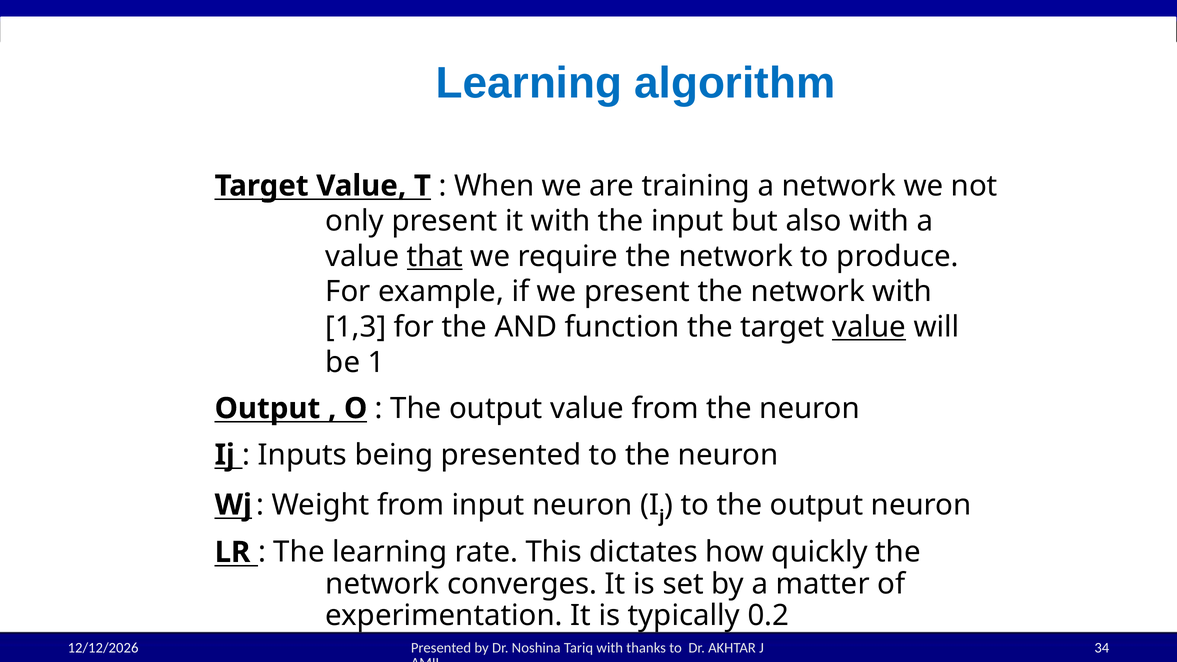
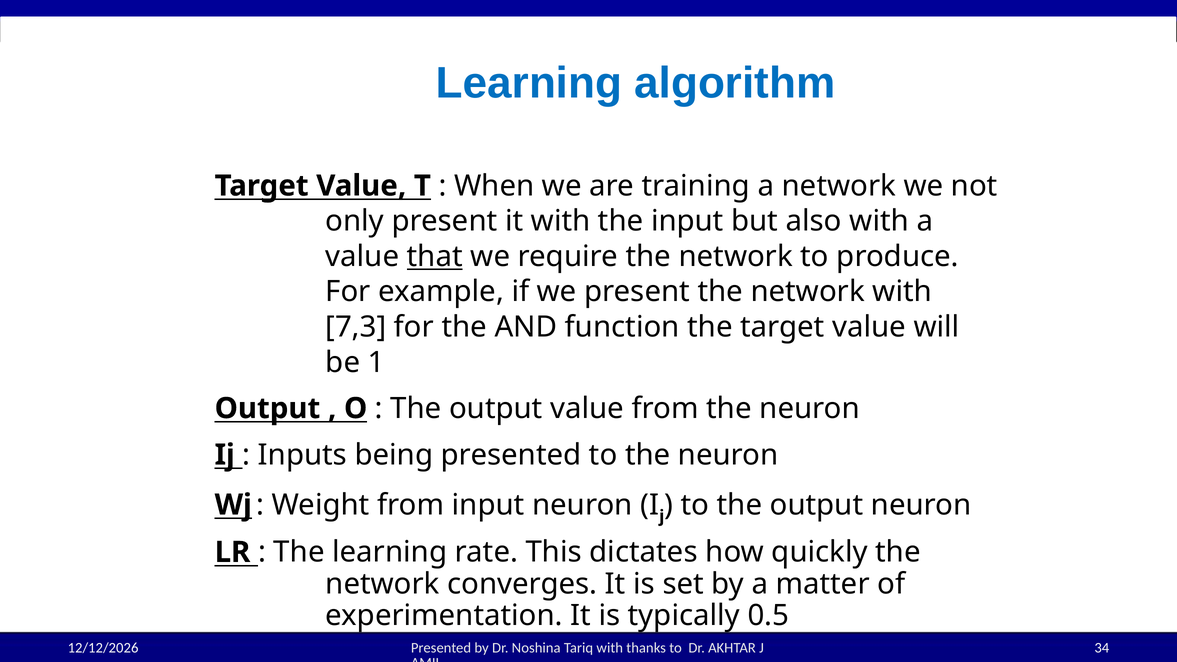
1,3: 1,3 -> 7,3 (356, 327)
value underline: present -> none (869, 327)
0.2: 0.2 -> 0.5 (768, 616)
